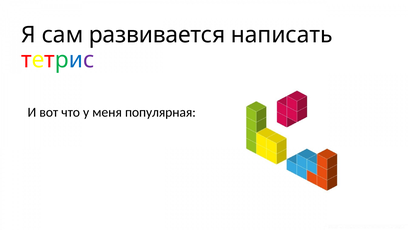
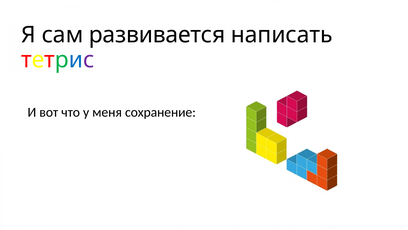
популярная: популярная -> сохранение (160, 112)
